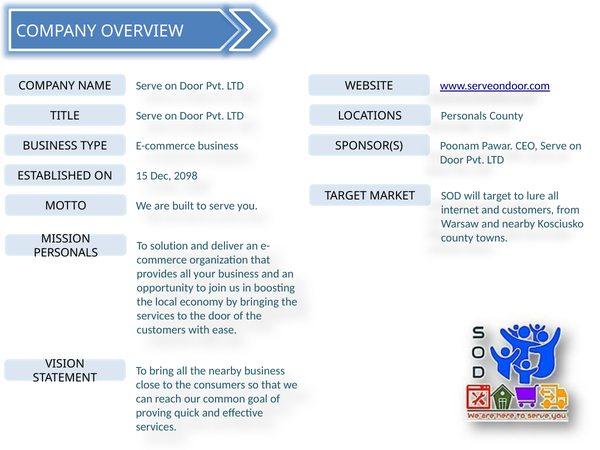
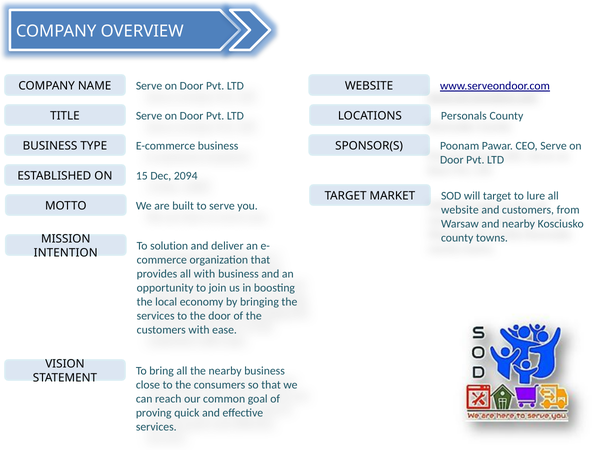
2098: 2098 -> 2094 (186, 176)
internet: internet -> website (460, 210)
PERSONALS: PERSONALS -> INTENTION (66, 253)
all your: your -> with (204, 274)
